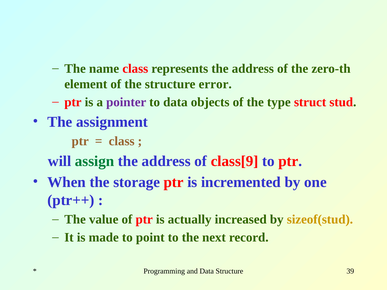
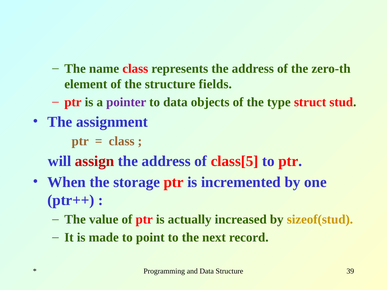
error: error -> fields (215, 84)
assign colour: green -> red (95, 161)
class[9: class[9 -> class[5 (235, 161)
